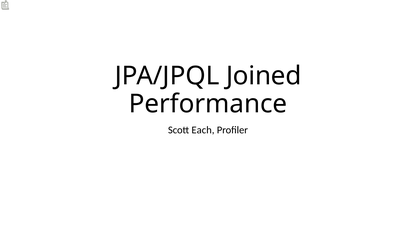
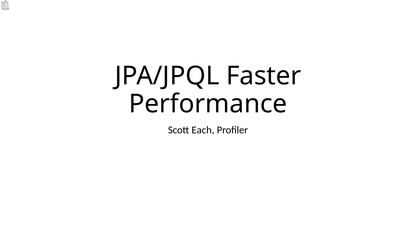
Joined: Joined -> Faster (264, 76)
